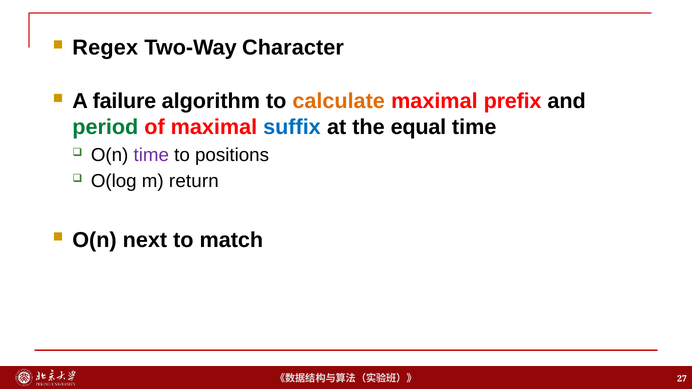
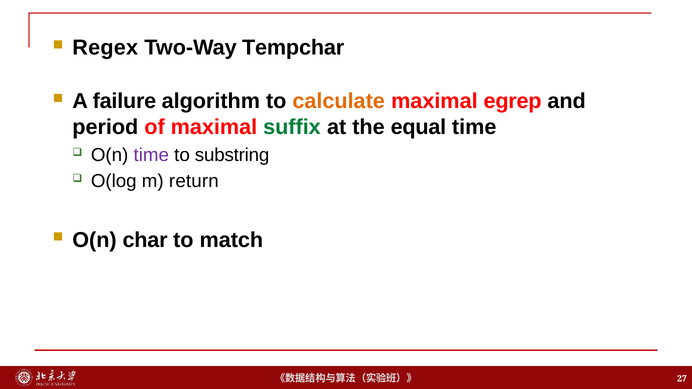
Character: Character -> Tempchar (293, 48)
prefix: prefix -> egrep (513, 101)
period colour: green -> black (105, 127)
suffix colour: blue -> green (292, 127)
positions: positions -> substring (232, 155)
next: next -> char (145, 240)
